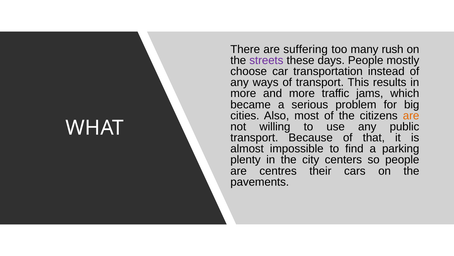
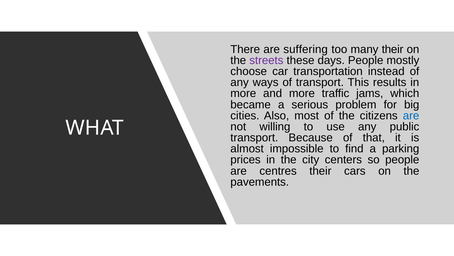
many rush: rush -> their (393, 49)
are colour: orange -> blue (411, 115)
plenty: plenty -> prices (246, 160)
